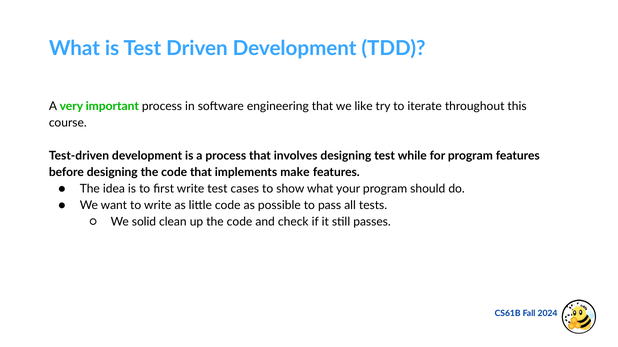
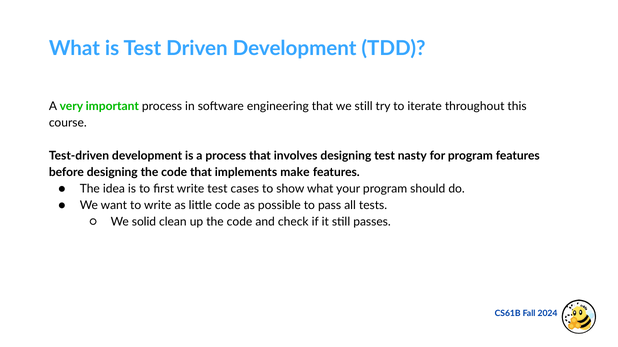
we like: like -> still (364, 106)
while: while -> nasty (412, 156)
